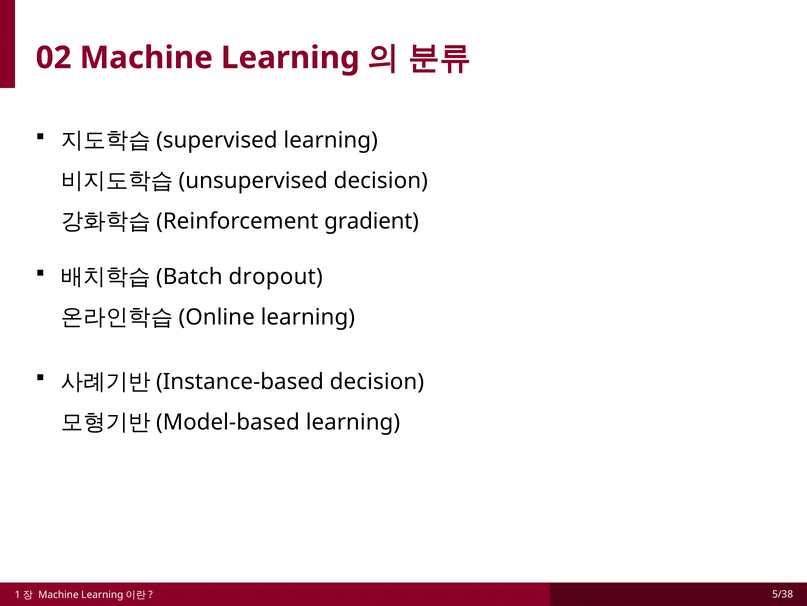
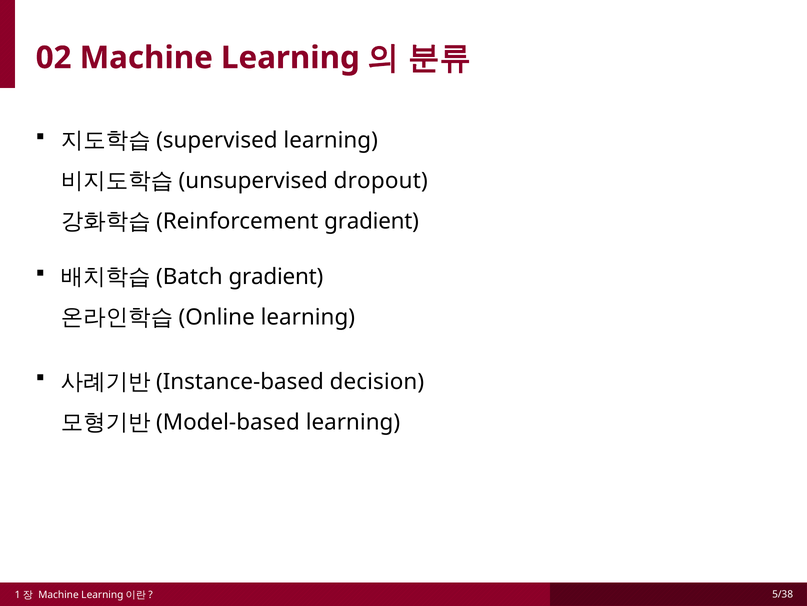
decision: decision -> dropout (381, 181)
dropout: dropout -> gradient (276, 277)
